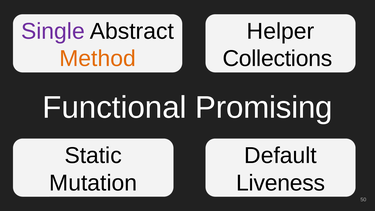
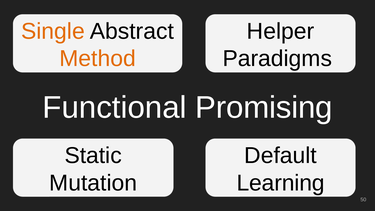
Single colour: purple -> orange (53, 31)
Collections: Collections -> Paradigms (277, 59)
Liveness: Liveness -> Learning (281, 183)
